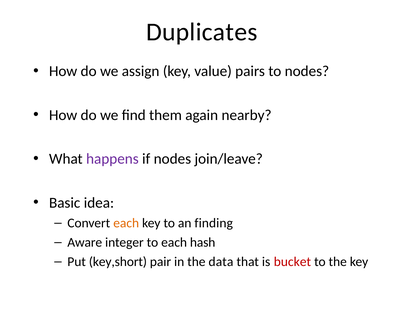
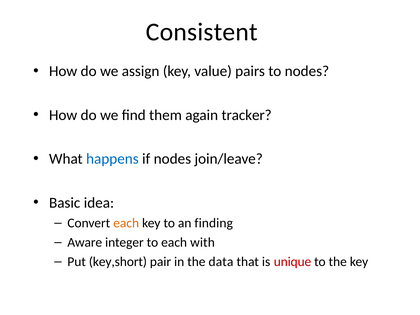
Duplicates: Duplicates -> Consistent (202, 32)
nearby: nearby -> tracker (247, 115)
happens colour: purple -> blue (112, 159)
hash: hash -> with (203, 242)
bucket: bucket -> unique (292, 262)
